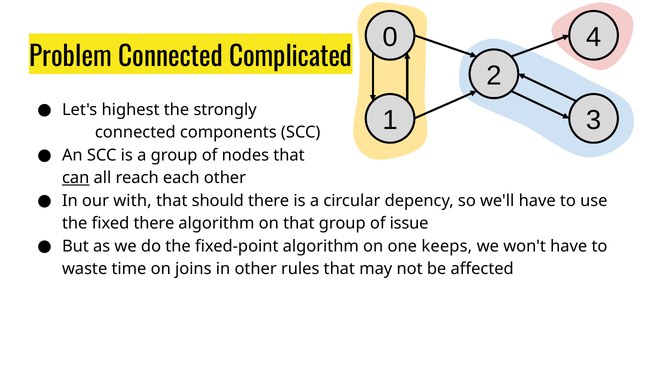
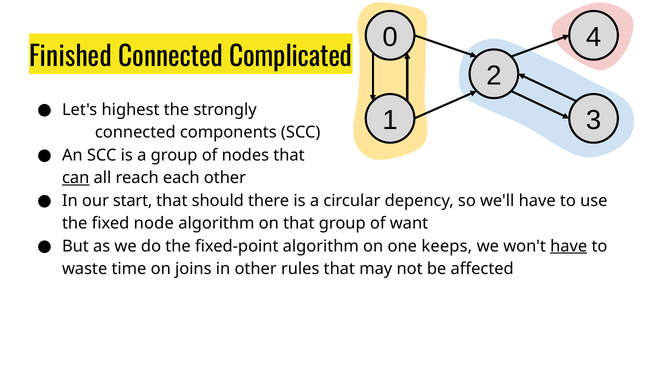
Problem: Problem -> Finished (70, 57)
with: with -> start (133, 200)
fixed there: there -> node (154, 223)
issue: issue -> want (409, 223)
have underline: none -> present (569, 246)
